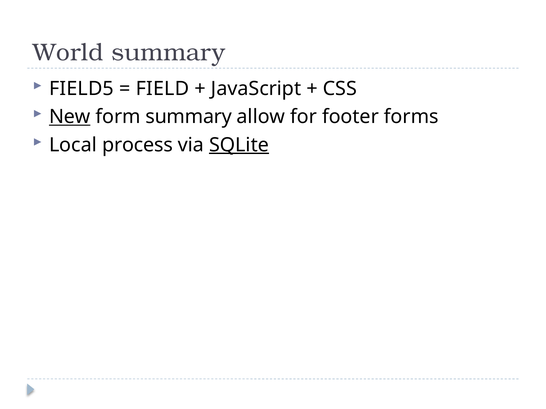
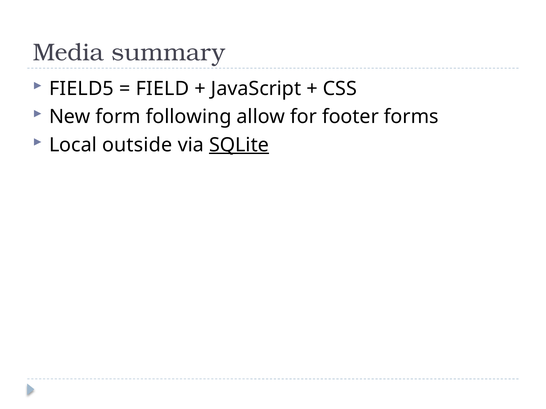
World: World -> Media (68, 53)
New underline: present -> none (70, 117)
form summary: summary -> following (189, 117)
process: process -> outside (137, 145)
